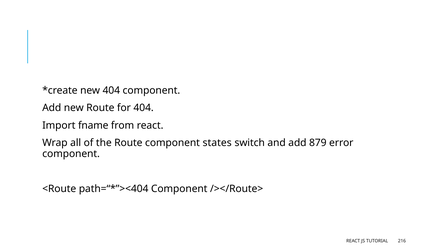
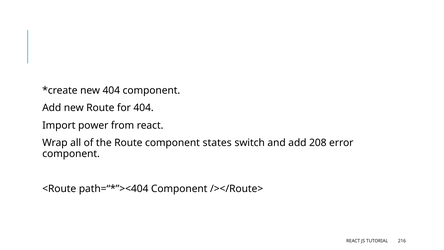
fname: fname -> power (93, 125)
879: 879 -> 208 (318, 143)
